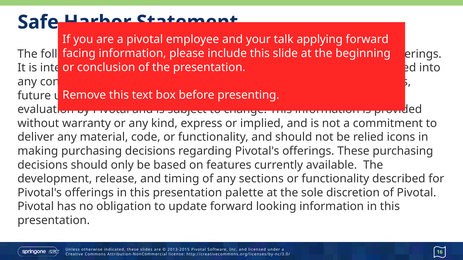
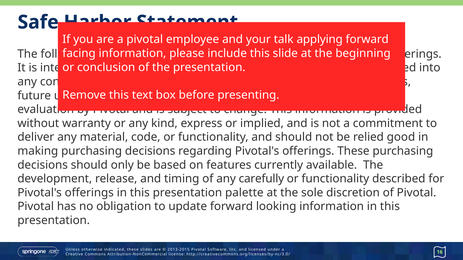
icons: icons -> good (401, 137)
sections: sections -> carefully (261, 179)
